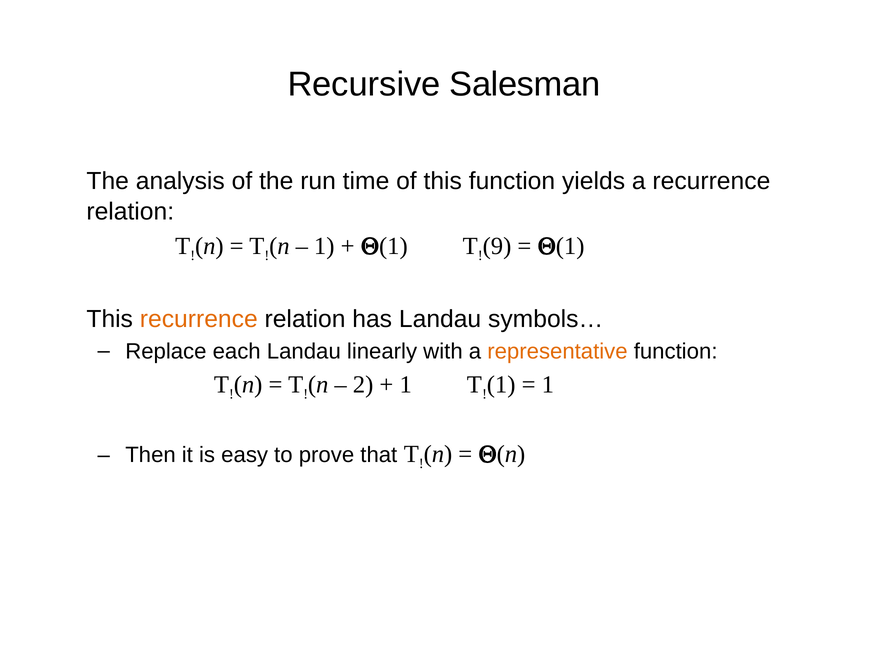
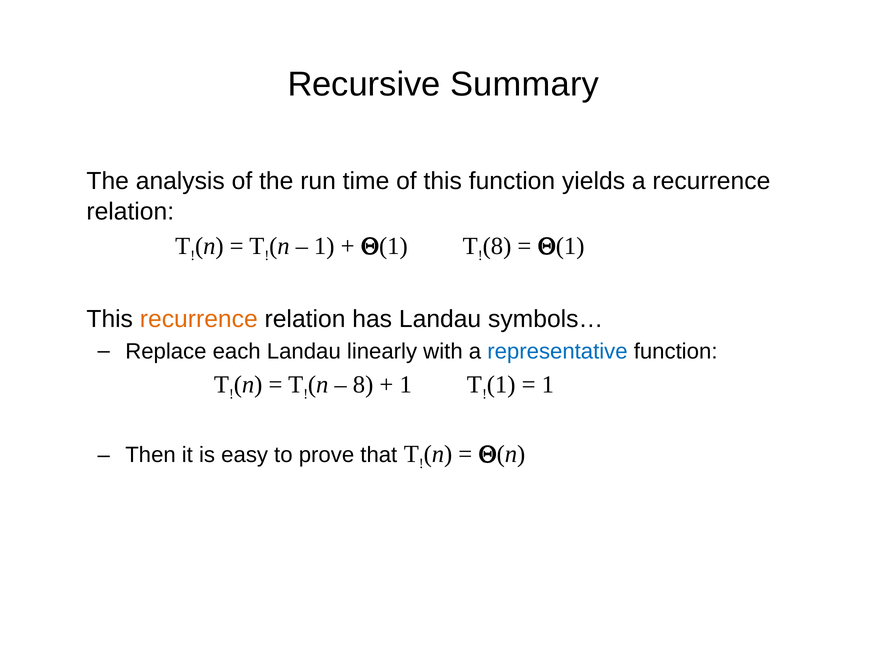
Salesman: Salesman -> Summary (525, 84)
9: 9 -> 8 (497, 246)
representative colour: orange -> blue (557, 352)
2: 2 -> 8 (363, 385)
